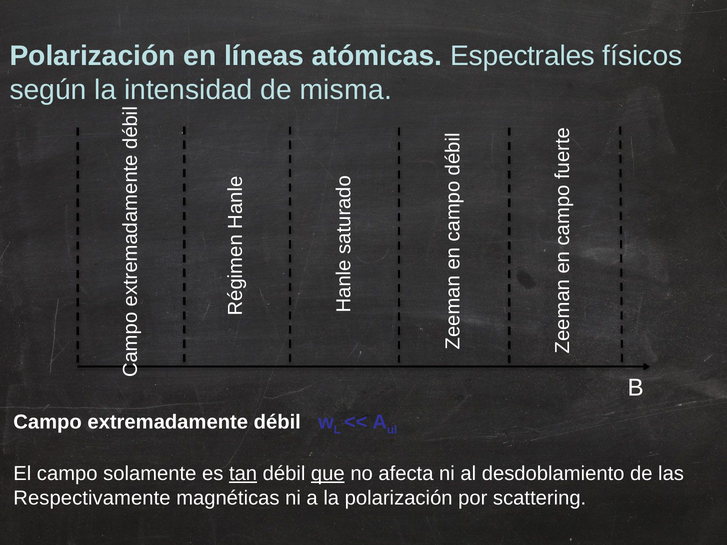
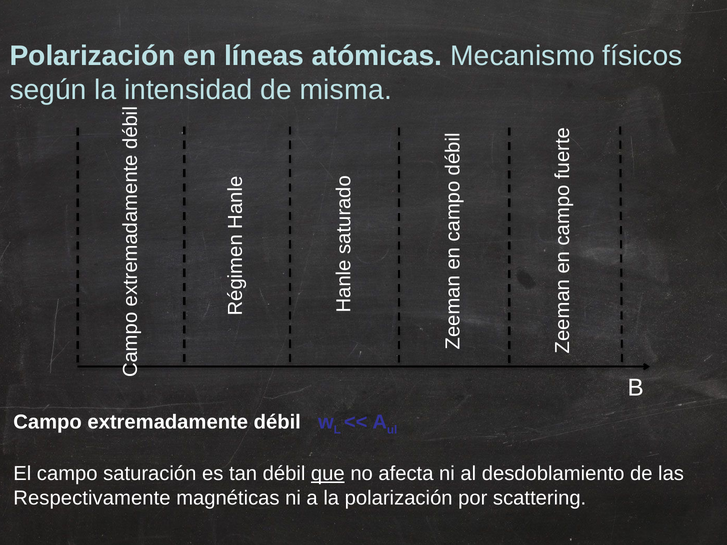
Espectrales: Espectrales -> Mecanismo (523, 56)
solamente: solamente -> saturación (150, 474)
tan underline: present -> none (243, 474)
